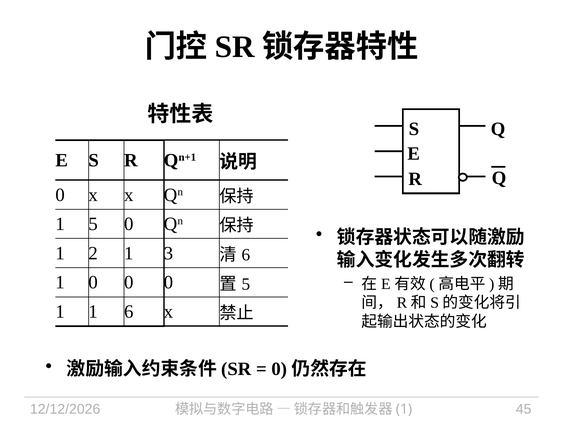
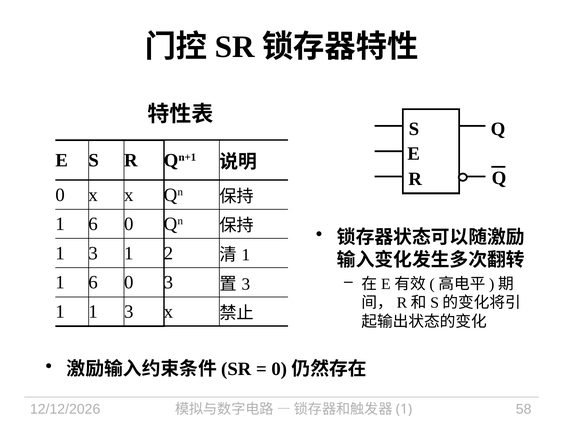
5: 5 -> 6 (93, 224)
2: 2 -> 3 (93, 253)
3: 3 -> 2 (169, 253)
6: 6 -> 1 (246, 255)
0: 0 -> 6 (93, 283)
0: 0 -> 3 (169, 283)
5: 5 -> 3 (246, 284)
1 1 6: 6 -> 3 (129, 312)
45: 45 -> 58 (524, 410)
